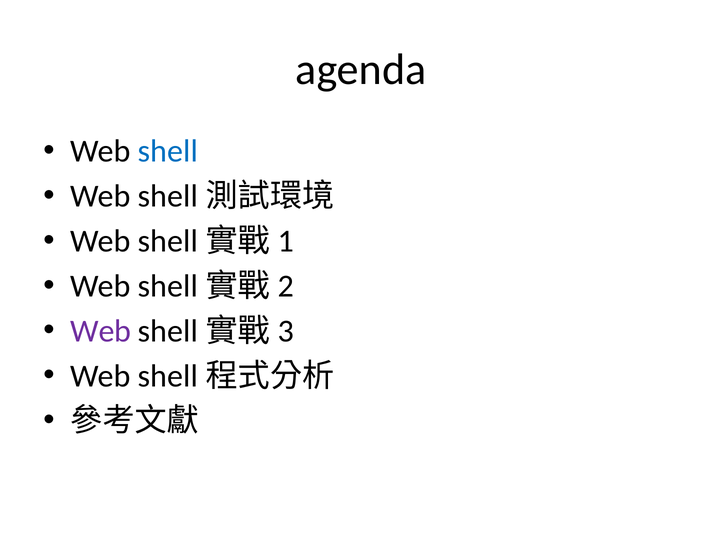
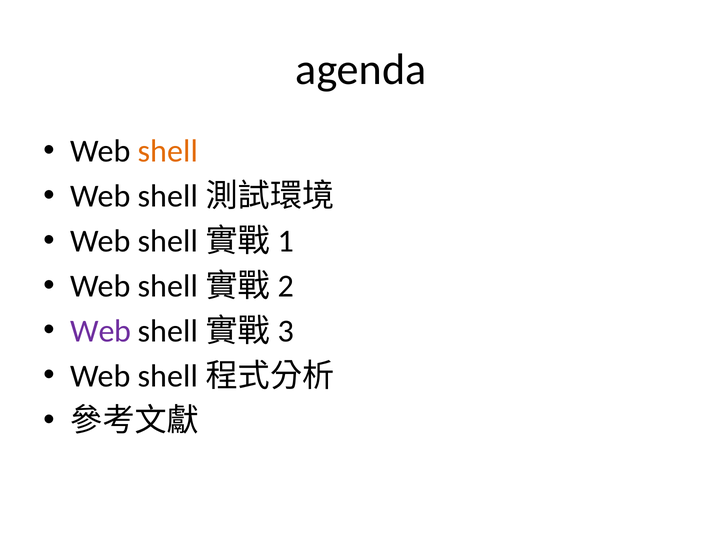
shell colour: blue -> orange (168, 151)
